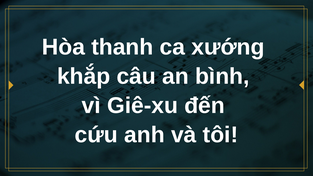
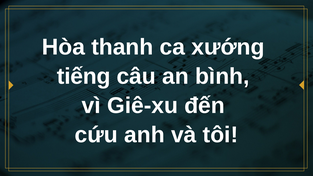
khắp: khắp -> tiếng (84, 76)
